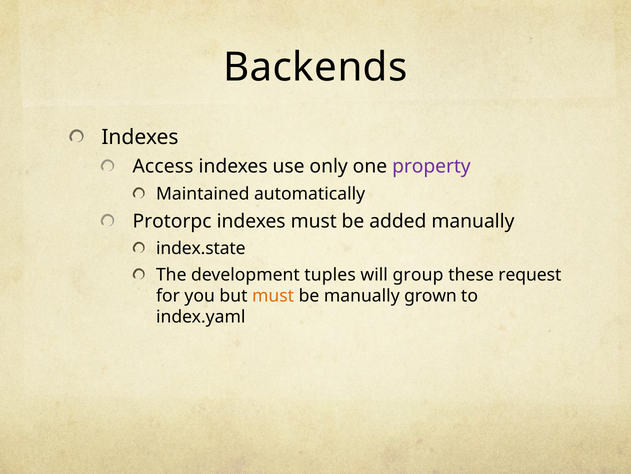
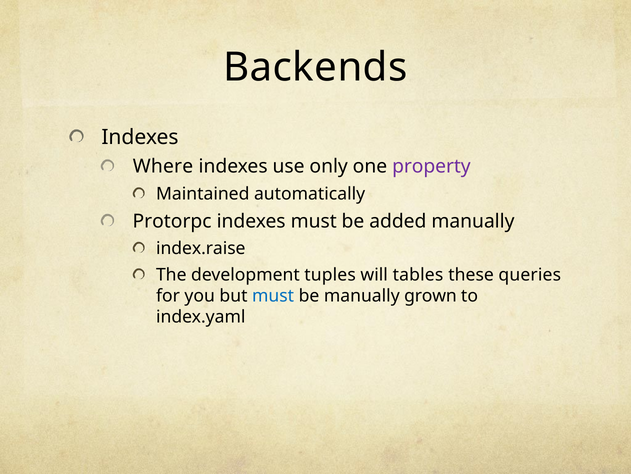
Access: Access -> Where (163, 166)
index.state: index.state -> index.raise (201, 248)
group: group -> tables (418, 275)
request: request -> queries (530, 275)
must colour: orange -> blue (273, 296)
